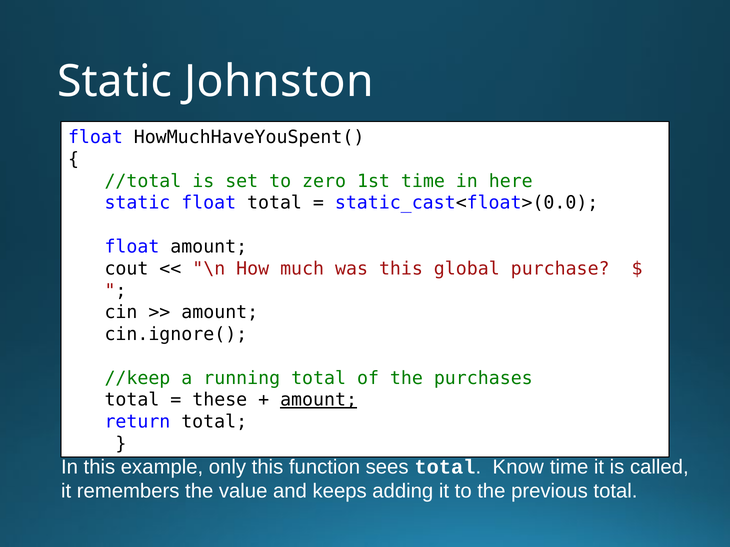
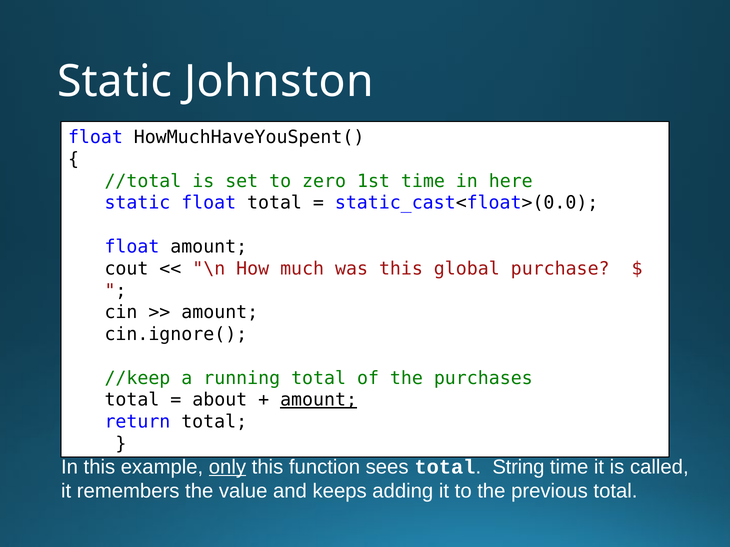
these: these -> about (220, 400)
only underline: none -> present (227, 467)
Know: Know -> String (518, 467)
